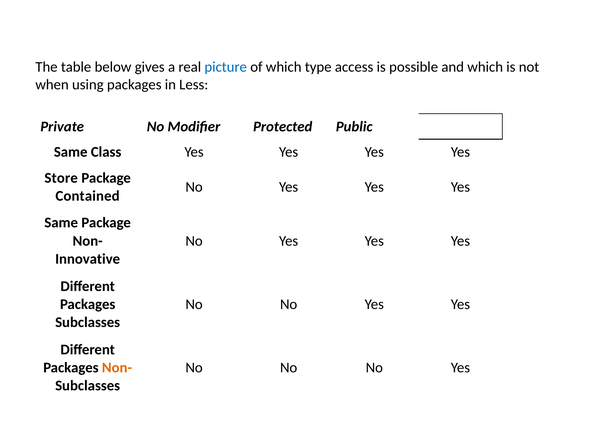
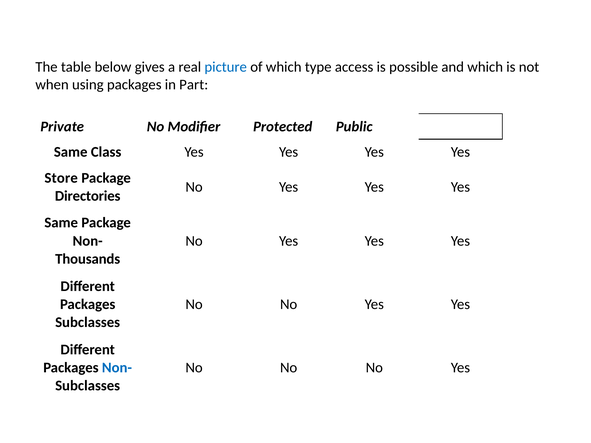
Less: Less -> Part (194, 85)
Contained: Contained -> Directories (88, 196)
Innovative: Innovative -> Thousands (88, 259)
Non- colour: orange -> blue (117, 368)
